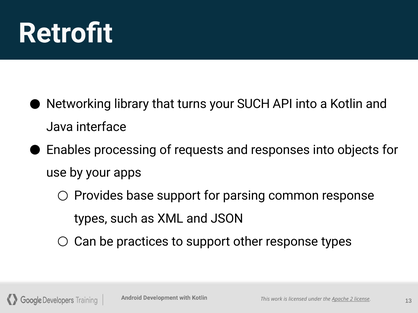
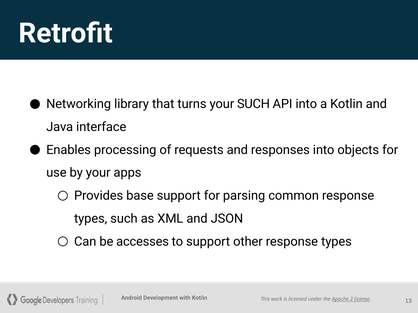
practices: practices -> accesses (143, 242)
